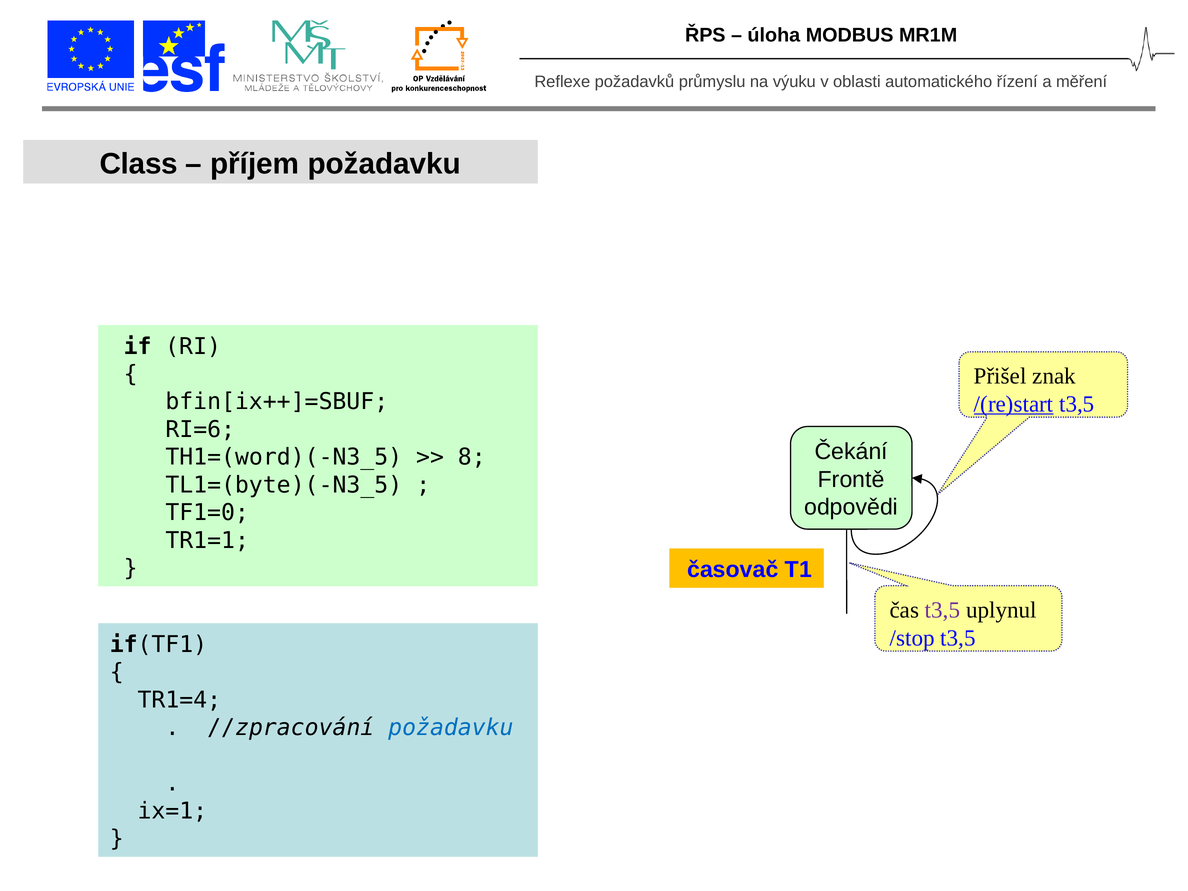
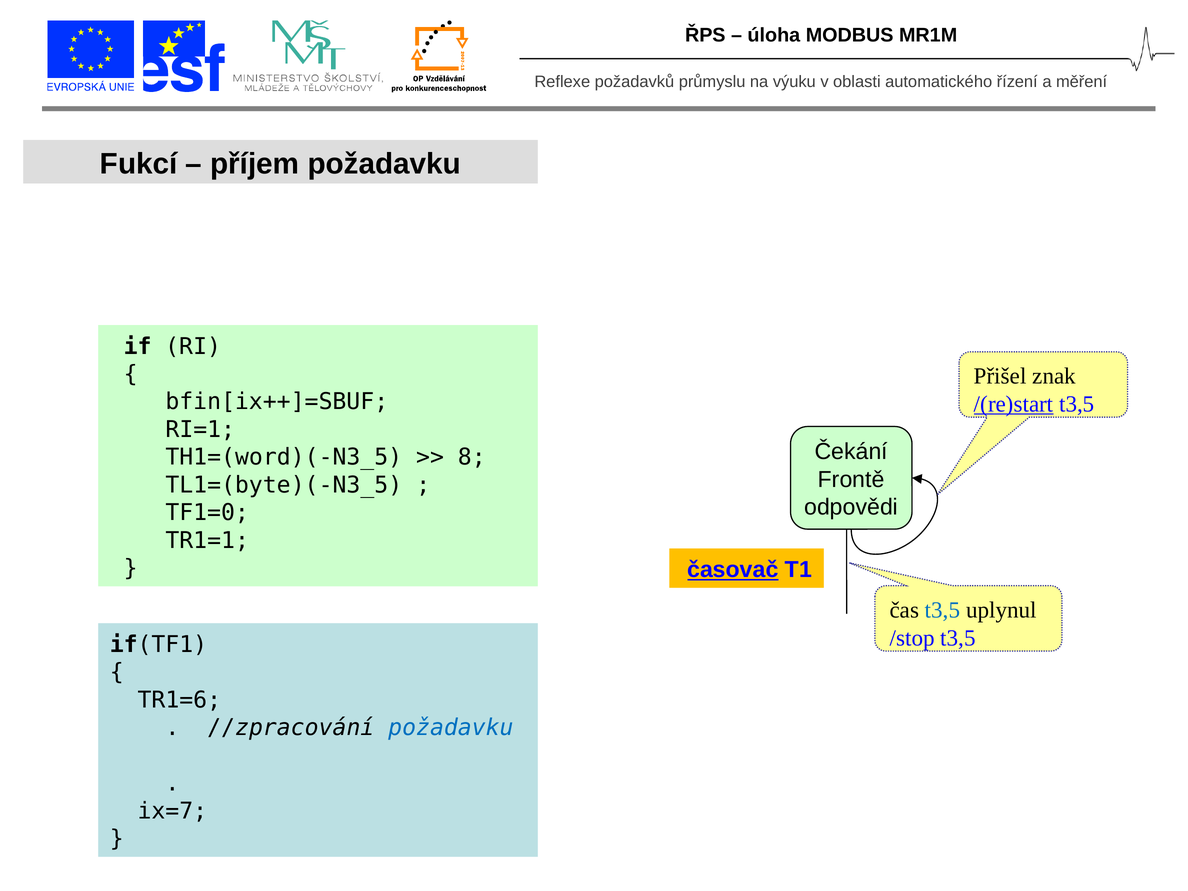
Class: Class -> Fukcí (139, 164)
RI=6: RI=6 -> RI=1 (200, 430)
časovač underline: none -> present (733, 570)
t3,5 colour: purple -> blue (943, 610)
TR1=4: TR1=4 -> TR1=6 (179, 700)
ix=1: ix=1 -> ix=7 (172, 811)
